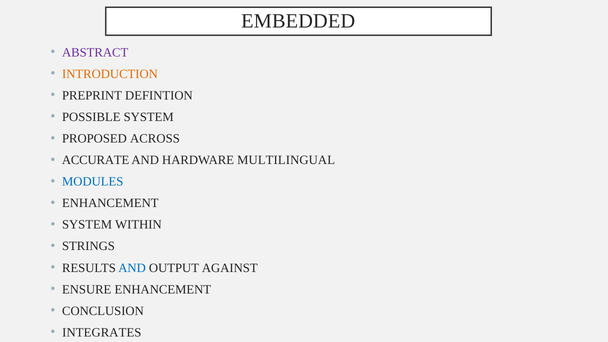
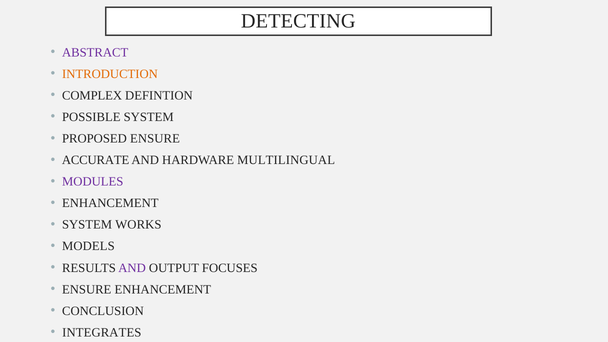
EMBEDDED: EMBEDDED -> DETECTING (298, 21)
PREPRINT: PREPRINT -> COMPLEX (92, 95)
PROPOSED ACROSS: ACROSS -> ENSURE (155, 139)
MODULES colour: blue -> purple (93, 182)
WITHIN: WITHIN -> WORKS (138, 225)
STRINGS: STRINGS -> MODELS (88, 246)
AND colour: blue -> purple (132, 268)
AGAINST: AGAINST -> FOCUSES (230, 268)
